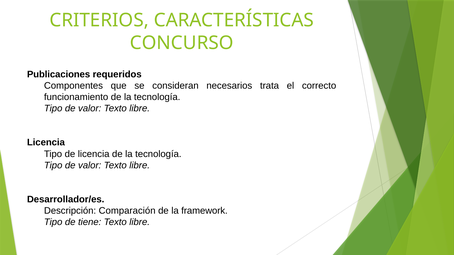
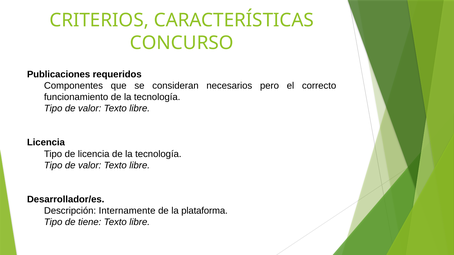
trata: trata -> pero (270, 86)
Comparación: Comparación -> Internamente (127, 211)
framework: framework -> plataforma (205, 211)
